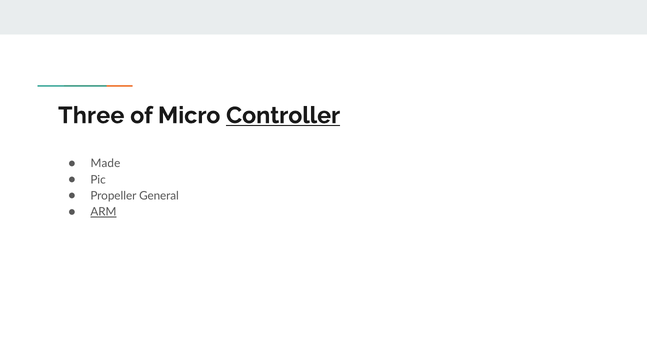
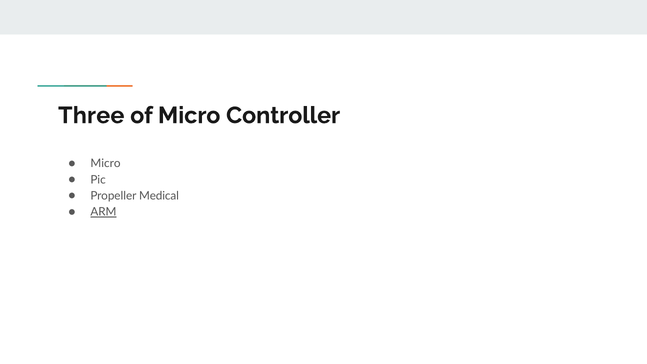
Controller underline: present -> none (283, 115)
Made: Made -> Micro (106, 163)
General: General -> Medical (159, 196)
